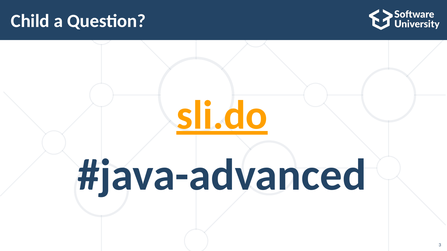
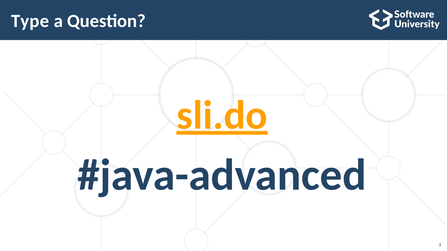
Child: Child -> Type (30, 21)
